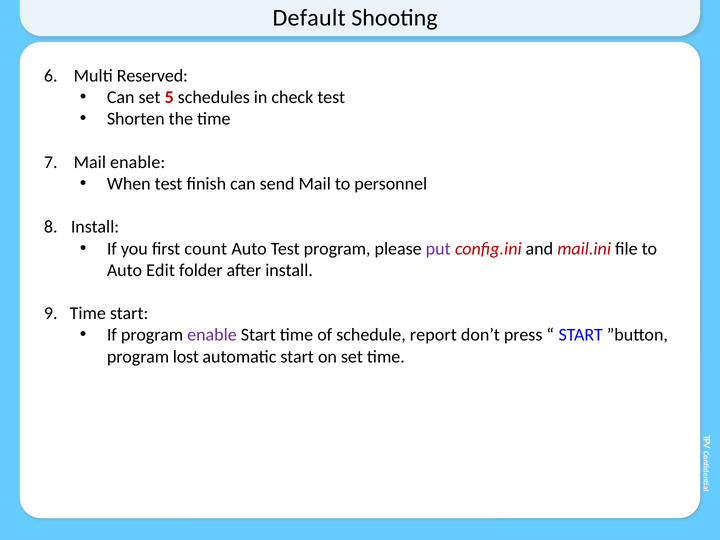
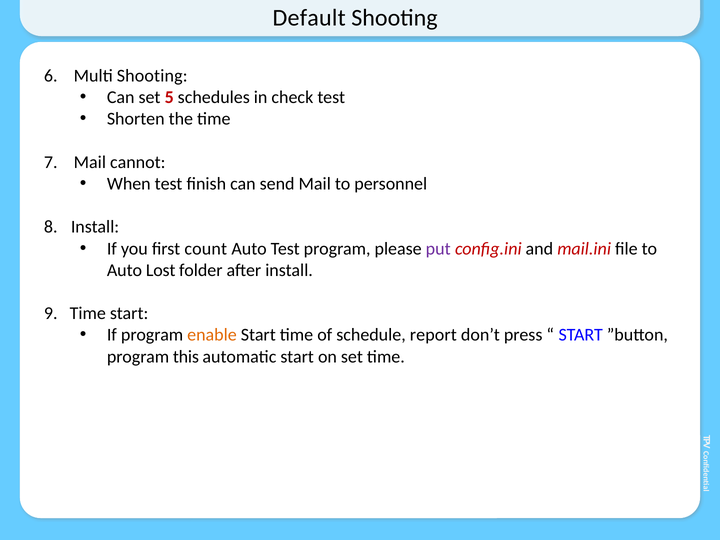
Multi Reserved: Reserved -> Shooting (152, 76)
Mail enable: enable -> cannot (138, 162)
Edit: Edit -> Lost (161, 270)
enable colour: purple -> orange (212, 335)
lost: lost -> this (186, 357)
